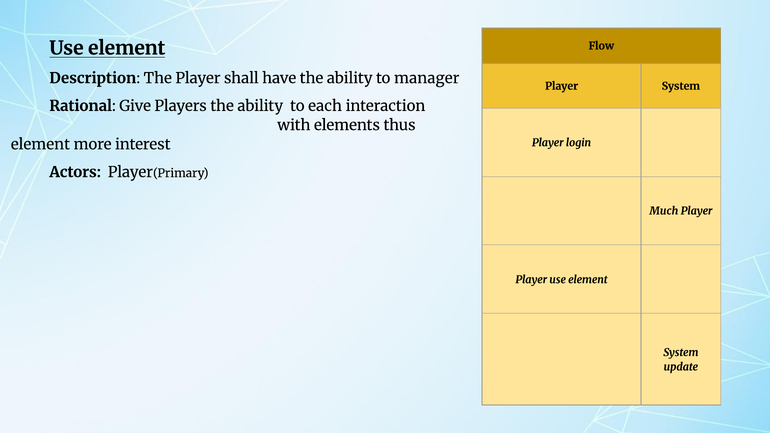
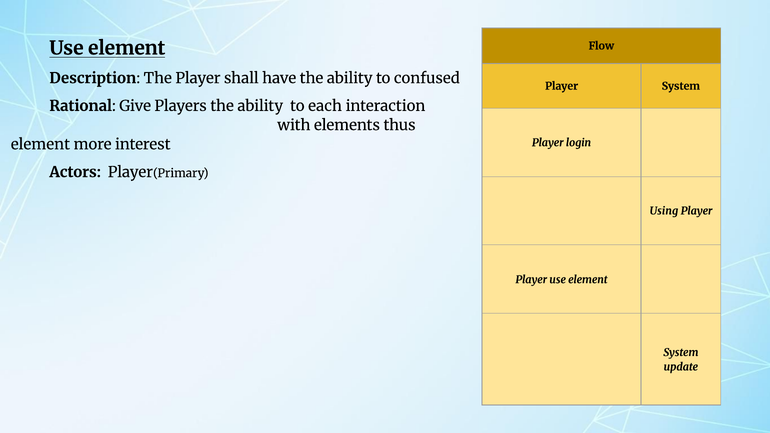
manager: manager -> confused (427, 78)
Much: Much -> Using (664, 211)
